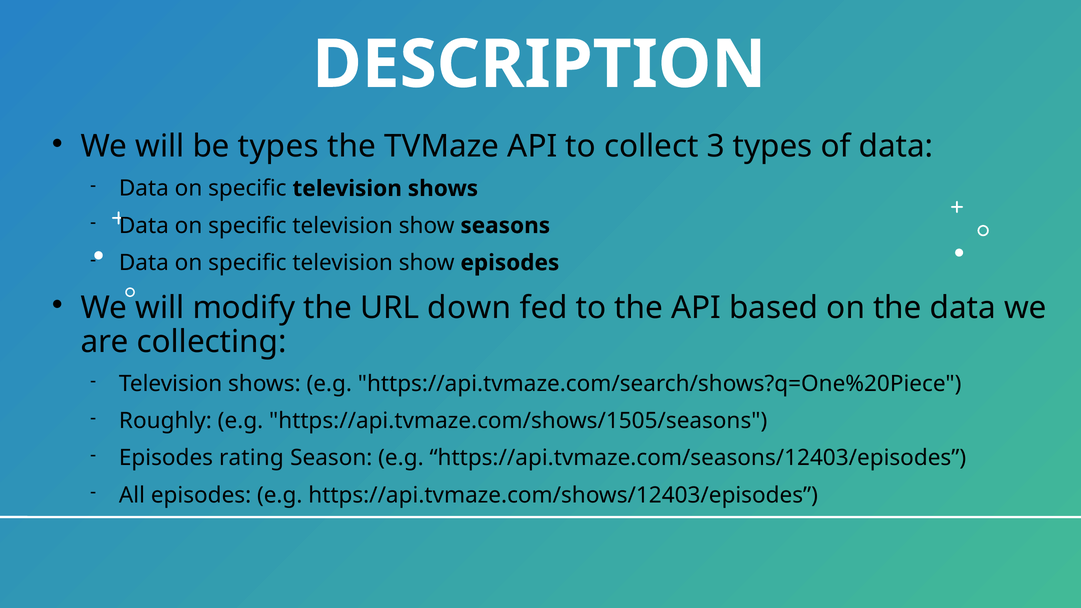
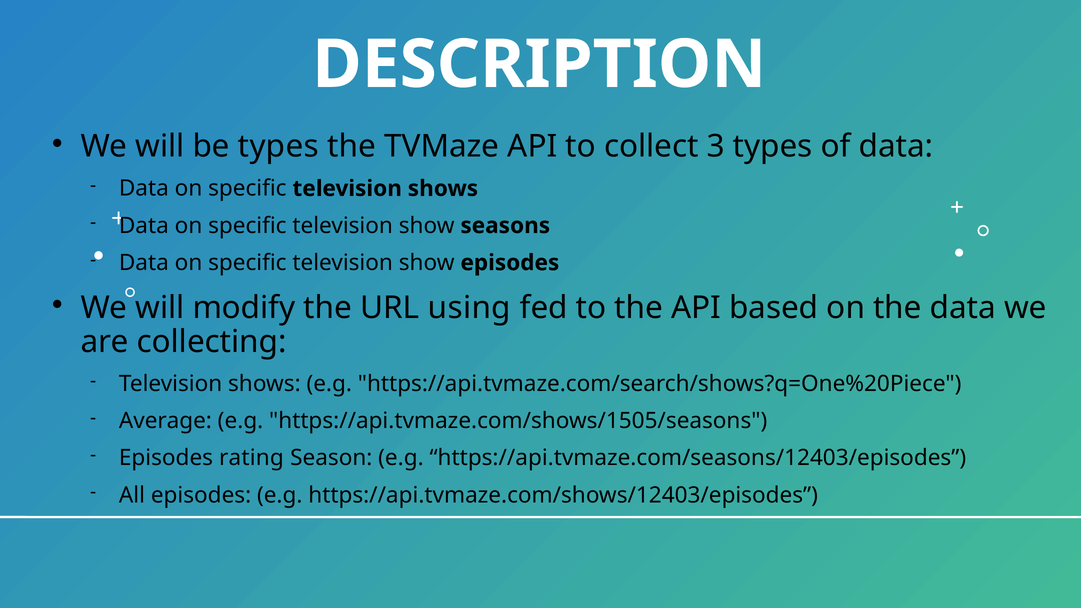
down: down -> using (469, 308)
Roughly: Roughly -> Average (165, 421)
